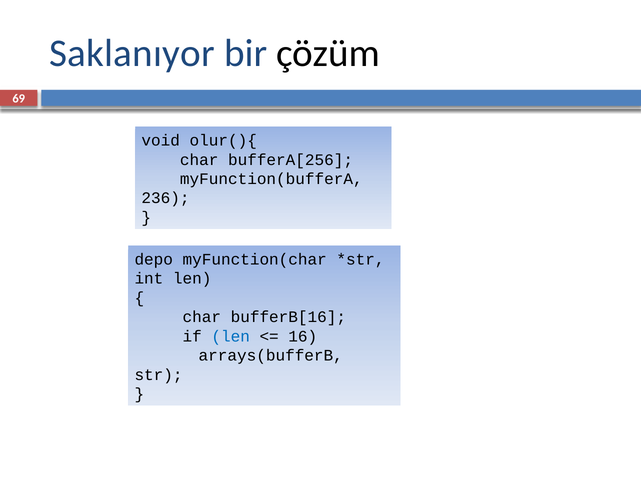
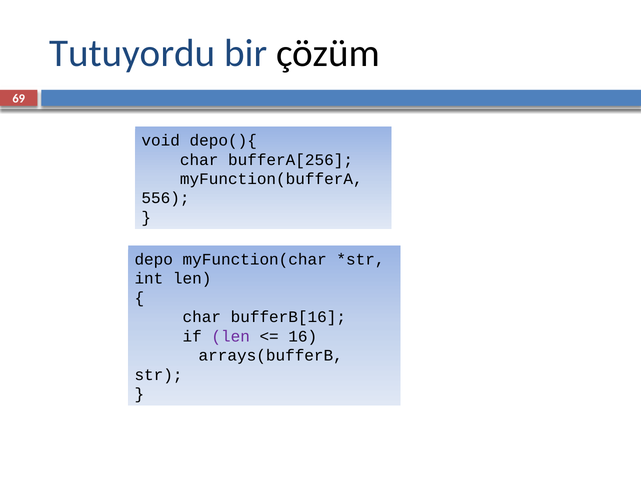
Saklanıyor: Saklanıyor -> Tutuyordu (132, 53)
olur(){: olur(){ -> depo(){ (223, 140)
236: 236 -> 556 (166, 198)
len colour: blue -> purple (231, 336)
